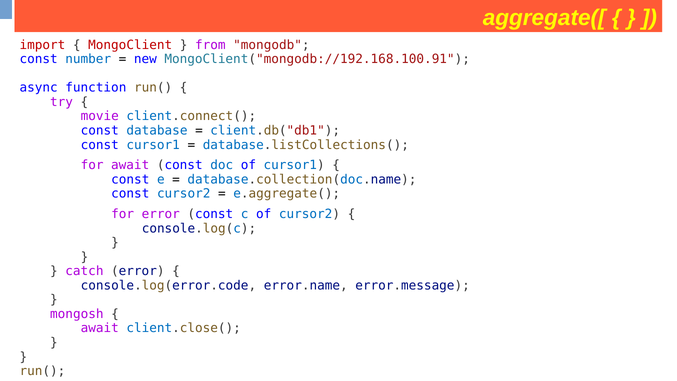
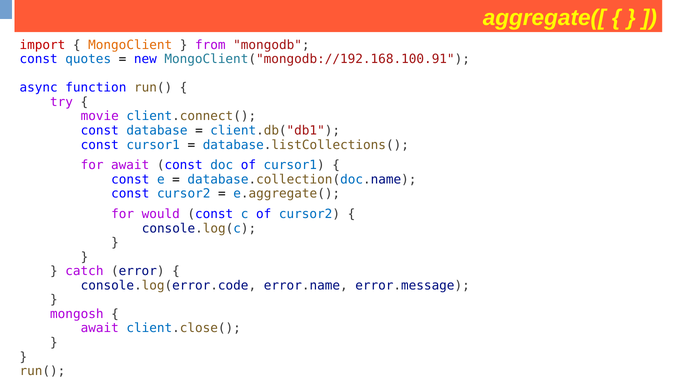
MongoClient colour: red -> orange (130, 45)
number: number -> quotes (88, 59)
for error: error -> would (161, 214)
